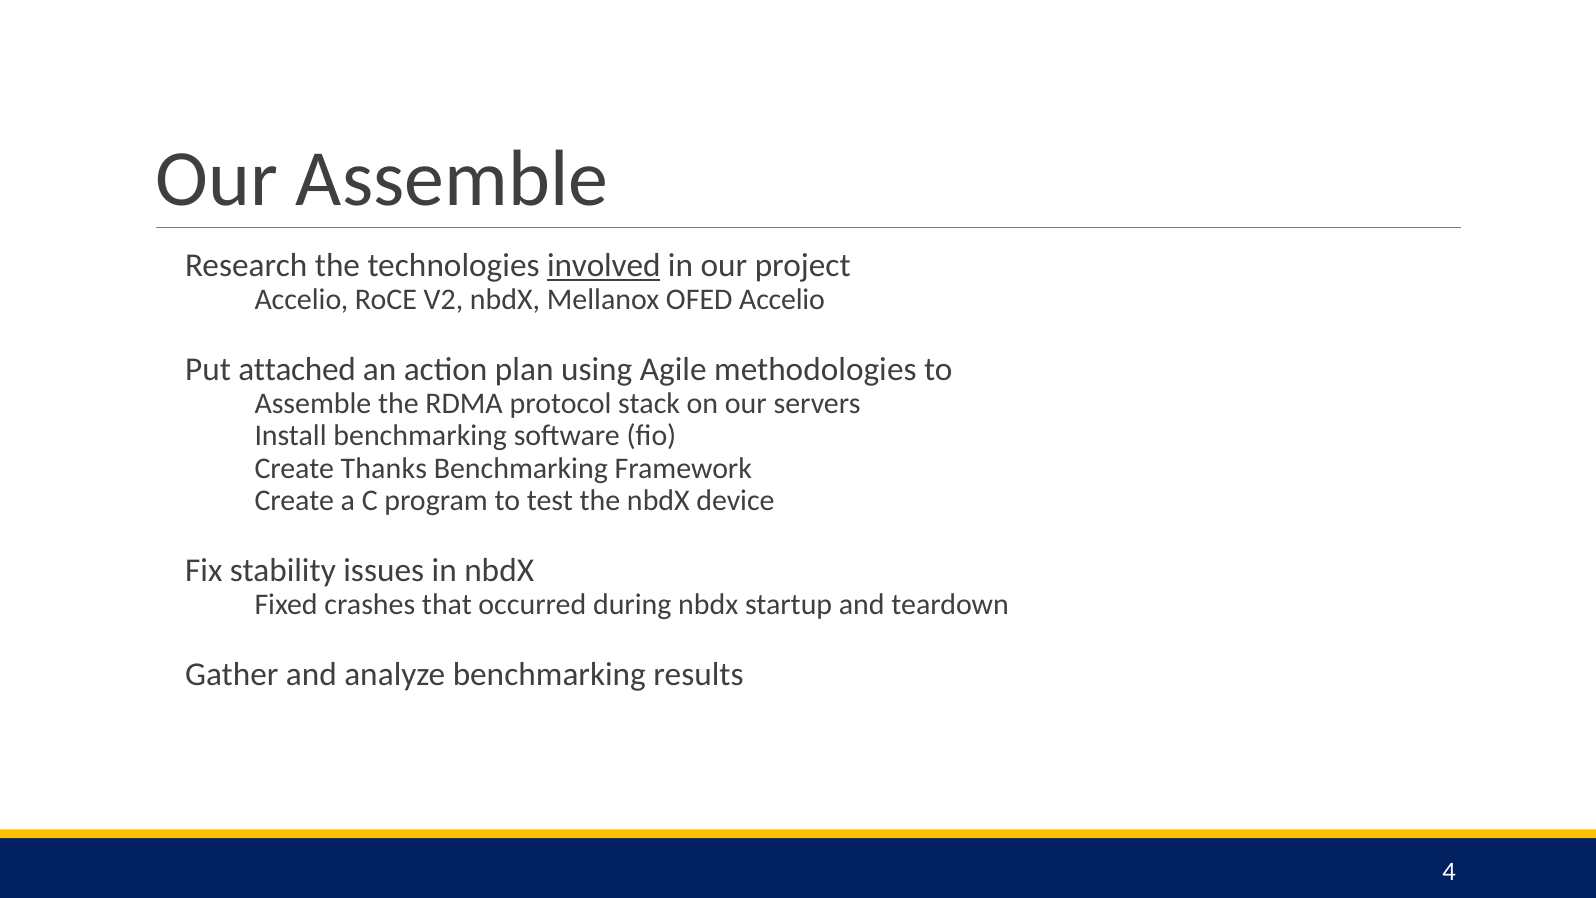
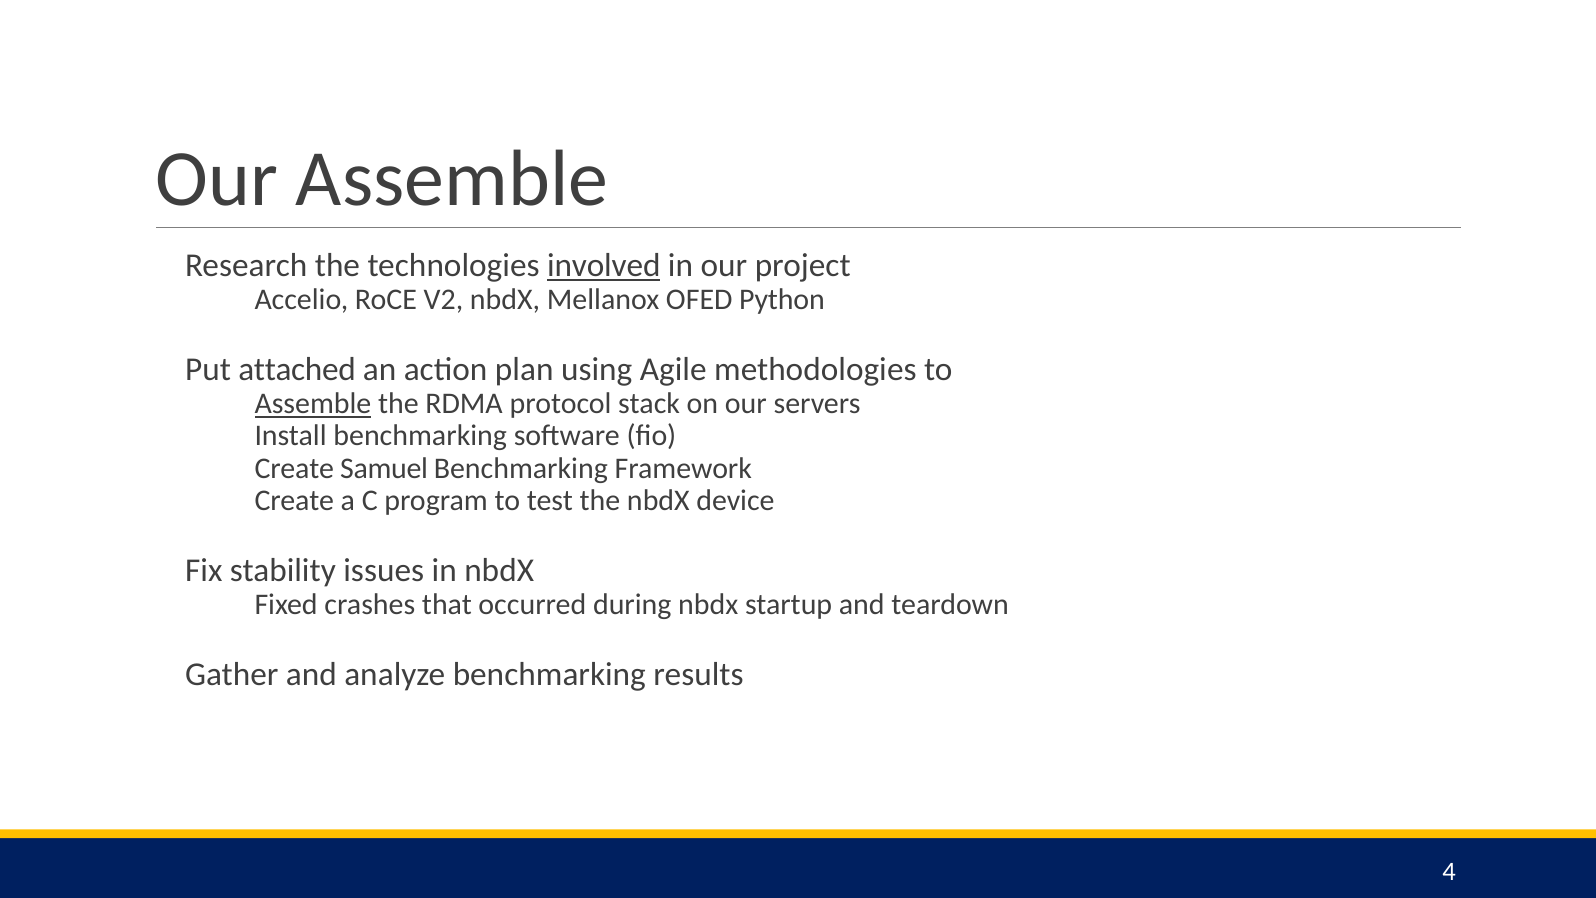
OFED Accelio: Accelio -> Python (782, 300)
Assemble underline: none -> present (313, 404)
Thanks: Thanks -> Samuel (384, 468)
